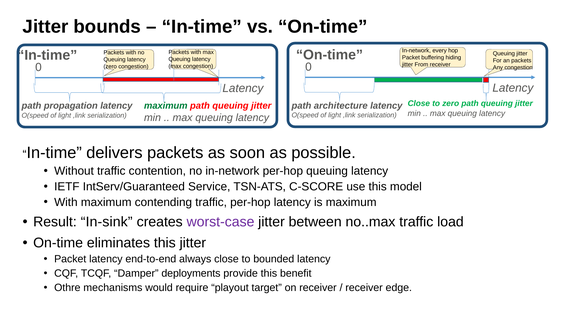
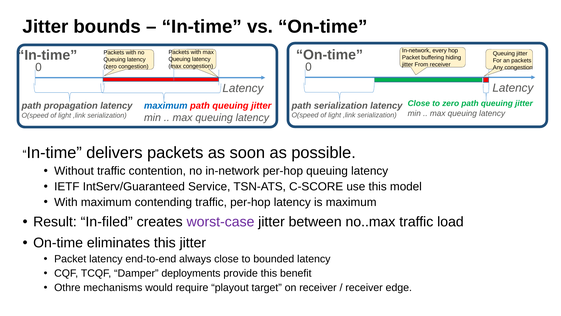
path architecture: architecture -> serialization (341, 105)
maximum colour: green -> blue (166, 106)
In-sink: In-sink -> In-filed (107, 222)
